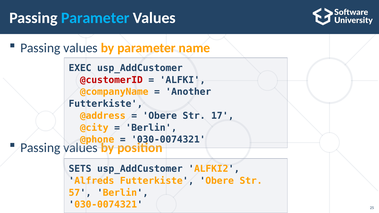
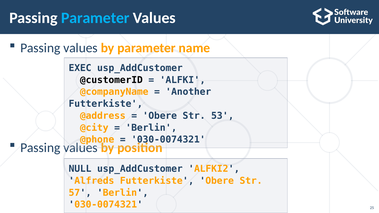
@customerID colour: red -> black (111, 80)
17: 17 -> 53 (223, 116)
SETS: SETS -> NULL (80, 169)
